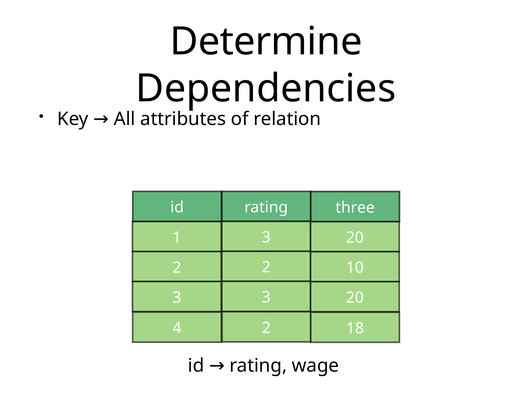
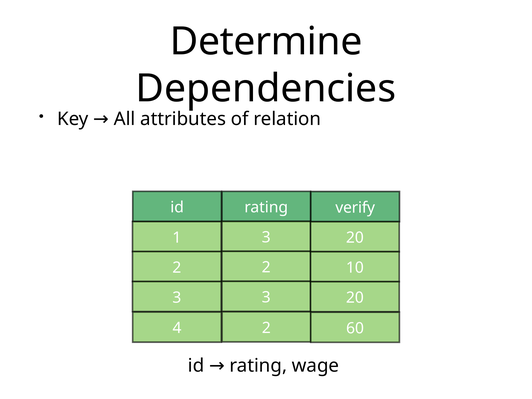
three: three -> verify (355, 208)
18: 18 -> 60 (355, 328)
